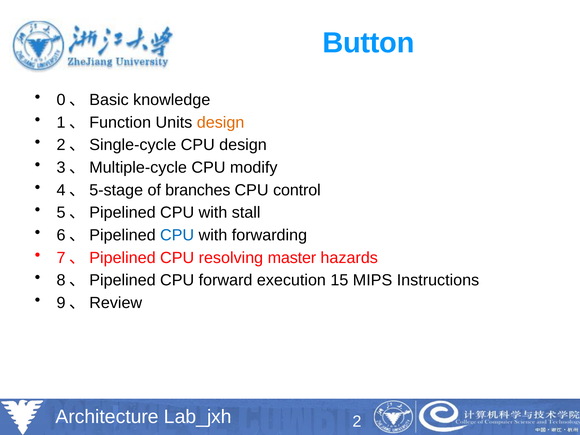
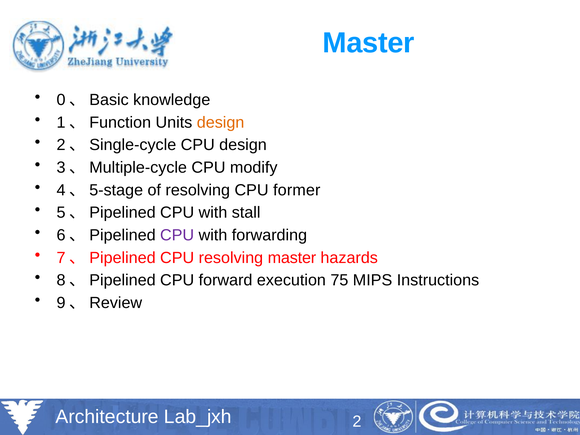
Button: Button -> Master (368, 43)
of branches: branches -> resolving (198, 190)
control: control -> former (297, 190)
CPU colour: blue -> purple (177, 235)
15: 15 -> 75 (339, 280)
